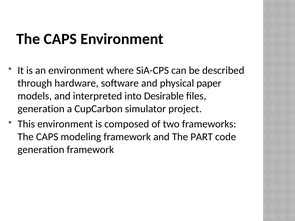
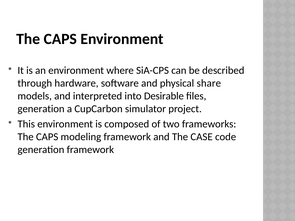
paper: paper -> share (209, 83)
PART: PART -> CASE (202, 137)
